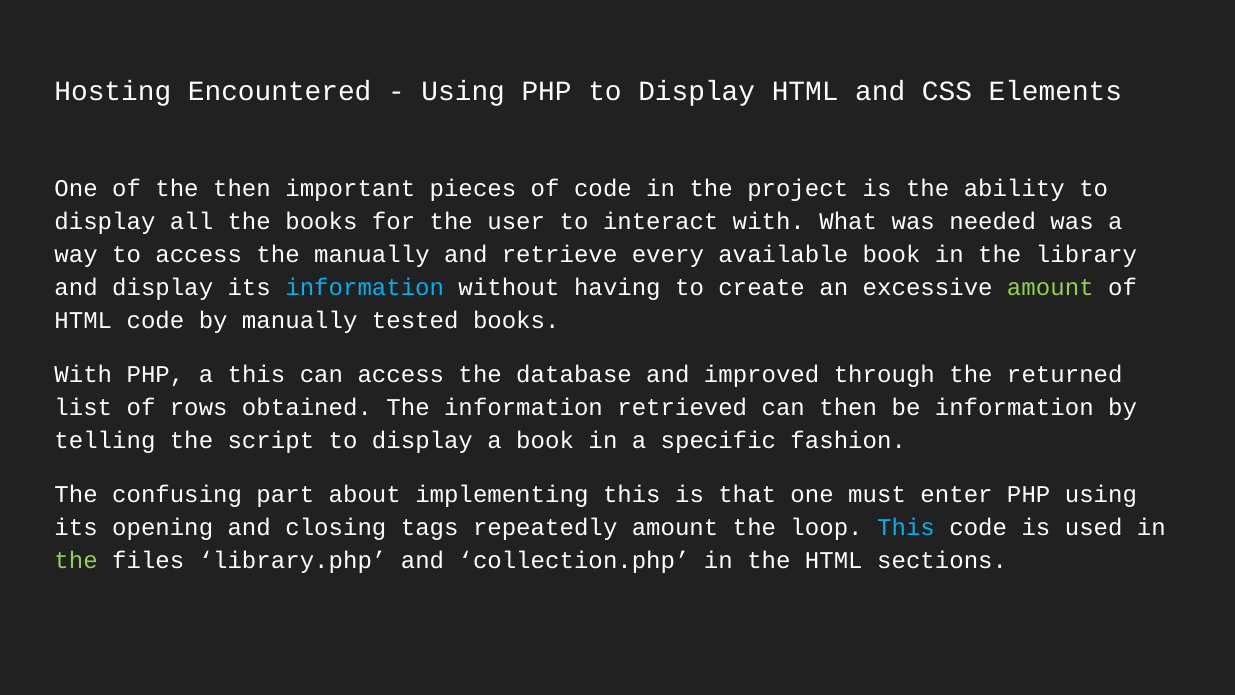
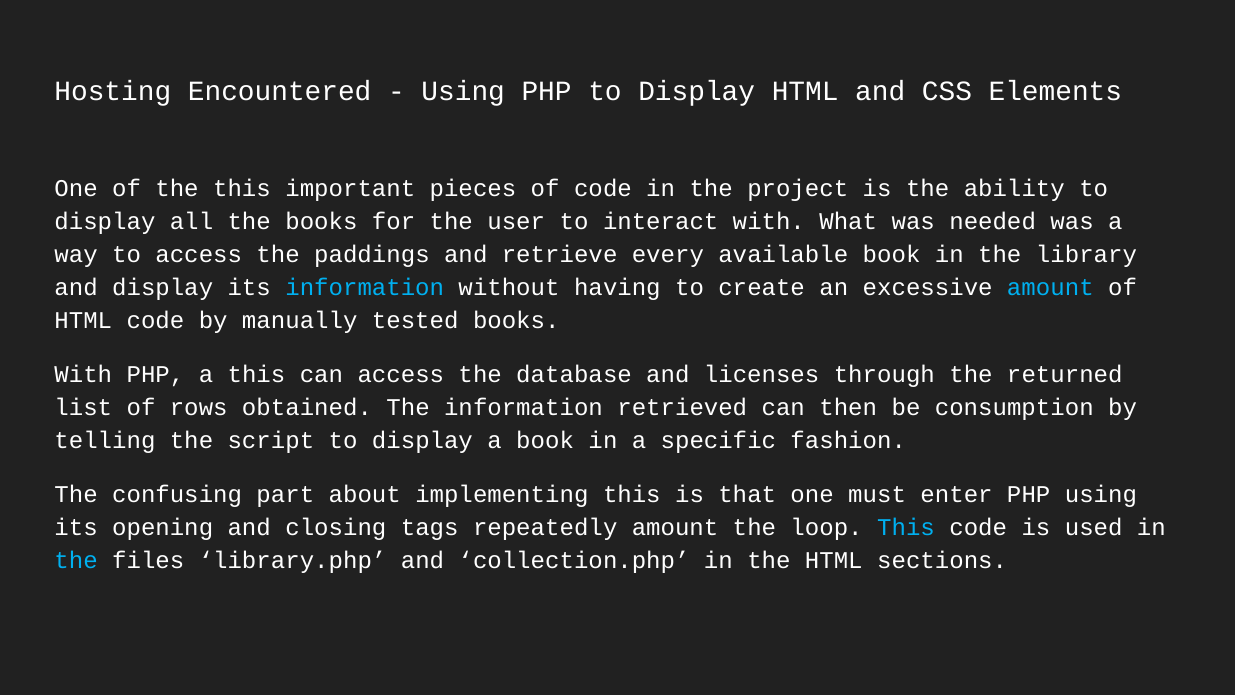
the then: then -> this (242, 188)
the manually: manually -> paddings (372, 255)
amount colour: light green -> light blue (1050, 288)
improved: improved -> licenses (762, 374)
be information: information -> consumption (1014, 408)
the colour: light green -> light blue (76, 561)
